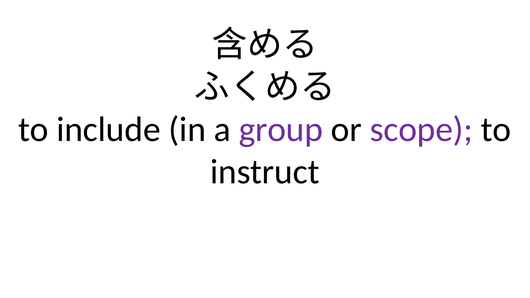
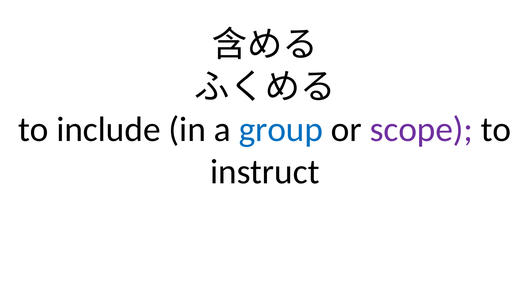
group colour: purple -> blue (281, 130)
